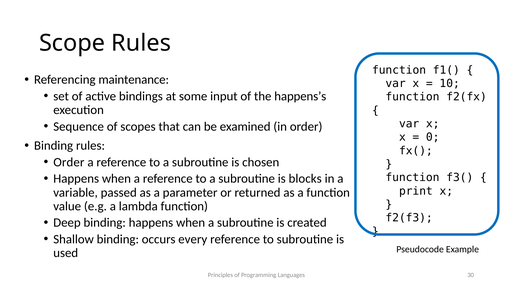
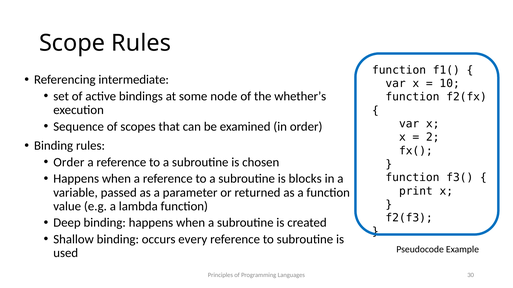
maintenance: maintenance -> intermediate (134, 80)
input: input -> node (224, 96)
happens’s: happens’s -> whether’s (300, 96)
0: 0 -> 2 (433, 138)
